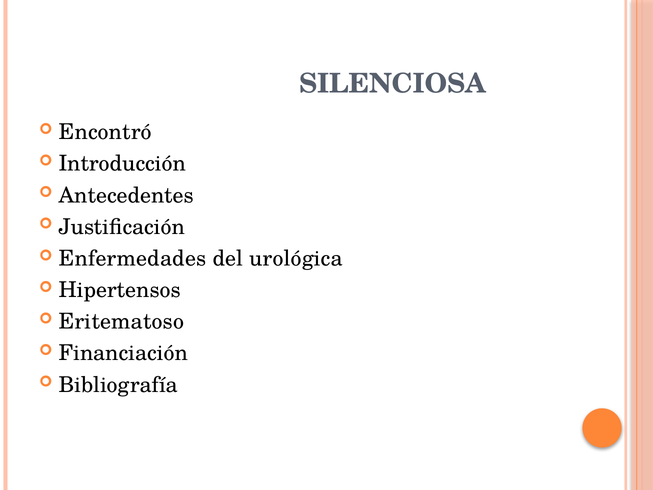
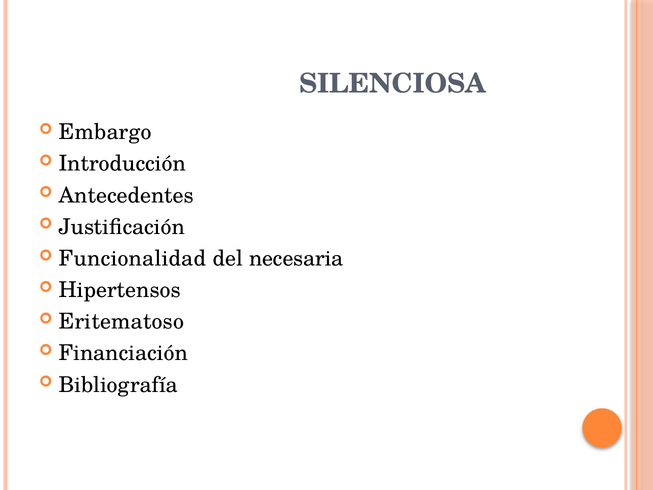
Encontró: Encontró -> Embargo (105, 132)
Enfermedades: Enfermedades -> Funcionalidad (133, 258)
urológica: urológica -> necesaria (296, 258)
